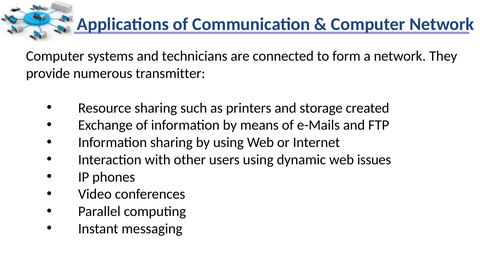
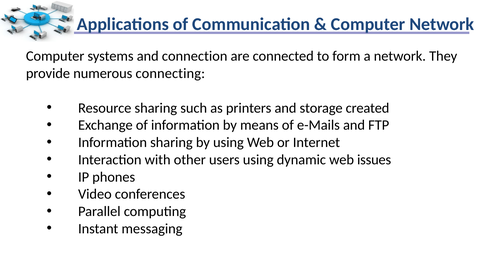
technicians: technicians -> connection (195, 56)
transmitter: transmitter -> connecting (170, 73)
